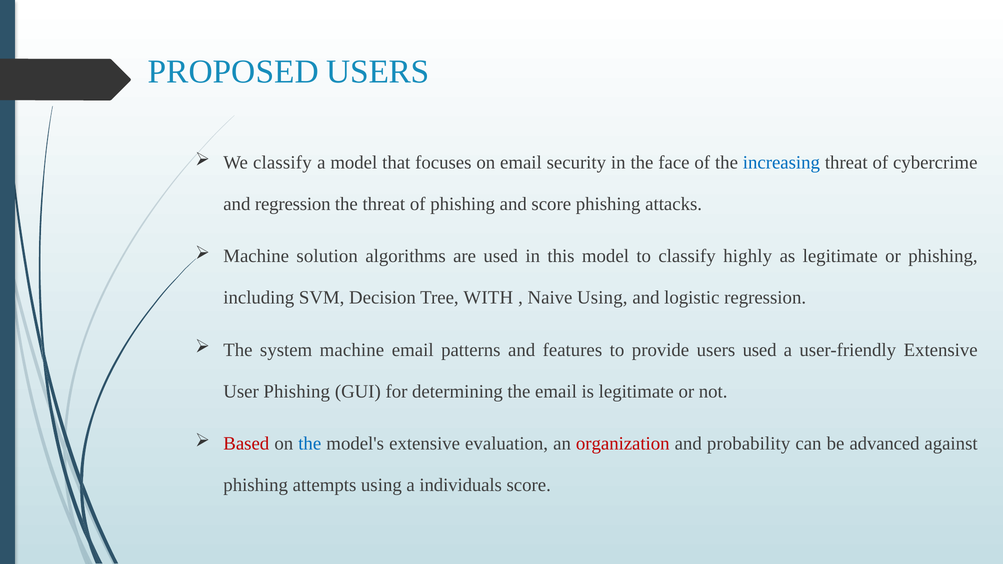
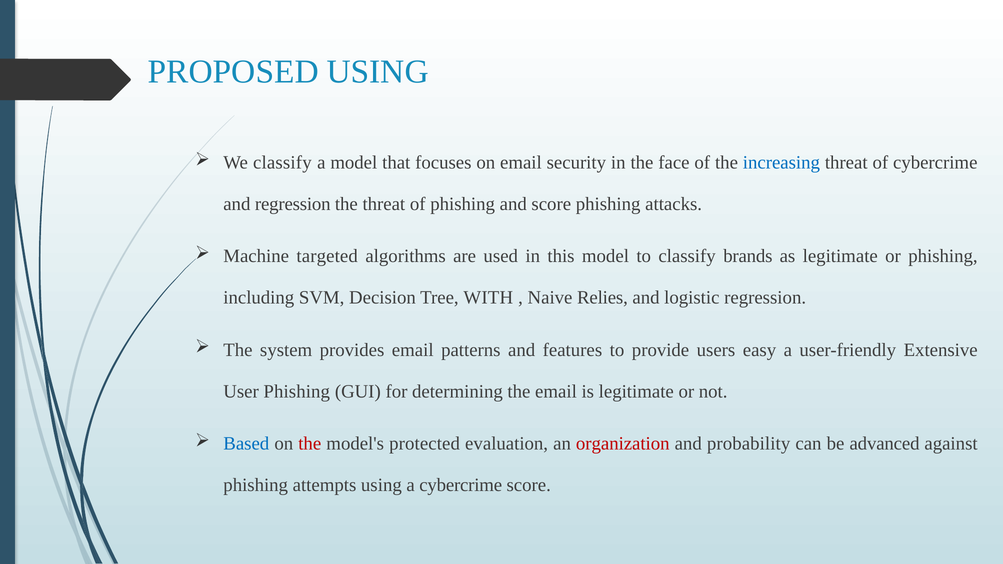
PROPOSED USERS: USERS -> USING (378, 72)
solution: solution -> targeted (327, 256)
highly: highly -> brands (748, 256)
Naive Using: Using -> Relies (602, 298)
system machine: machine -> provides (352, 350)
users used: used -> easy (759, 350)
Based colour: red -> blue (246, 444)
the colour: blue -> red (310, 444)
model's extensive: extensive -> protected (425, 444)
a individuals: individuals -> cybercrime (461, 485)
